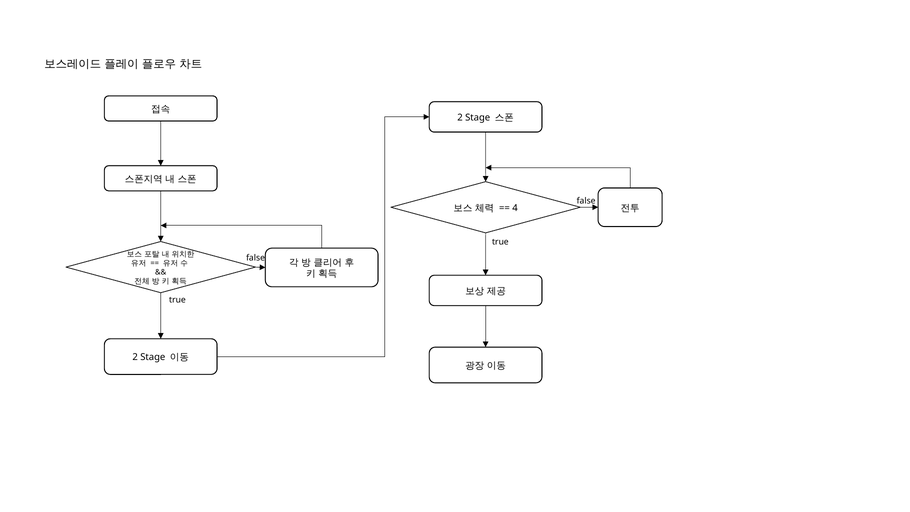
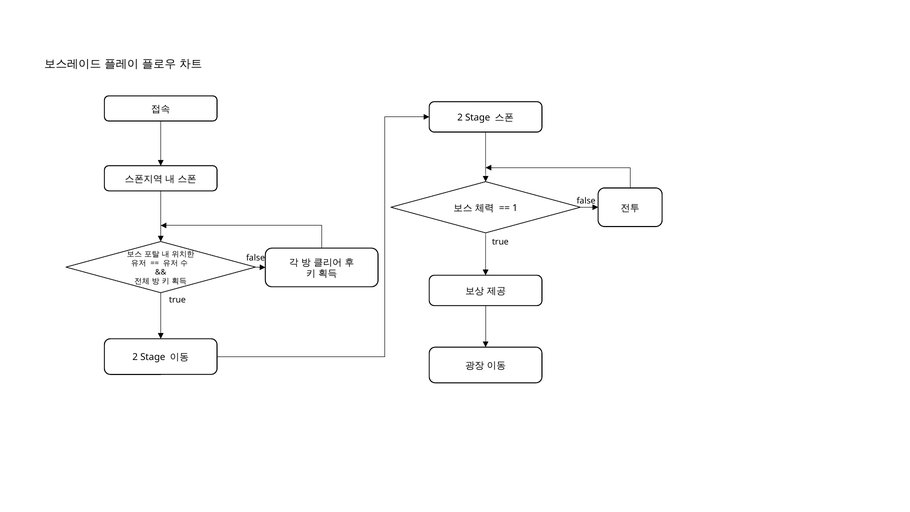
4: 4 -> 1 (515, 208)
